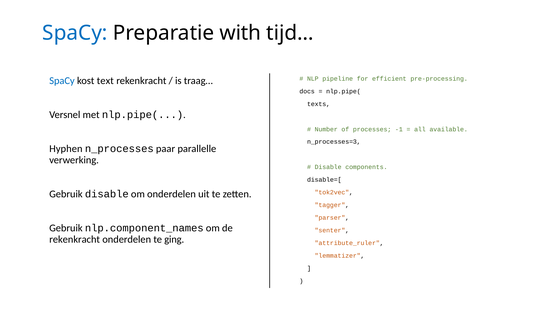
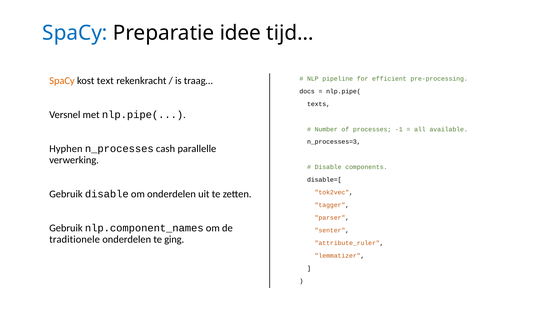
with: with -> idee (240, 33)
SpaCy colour: blue -> orange (62, 81)
paar: paar -> cash (166, 149)
rekenkracht: rekenkracht -> traditionele (75, 240)
